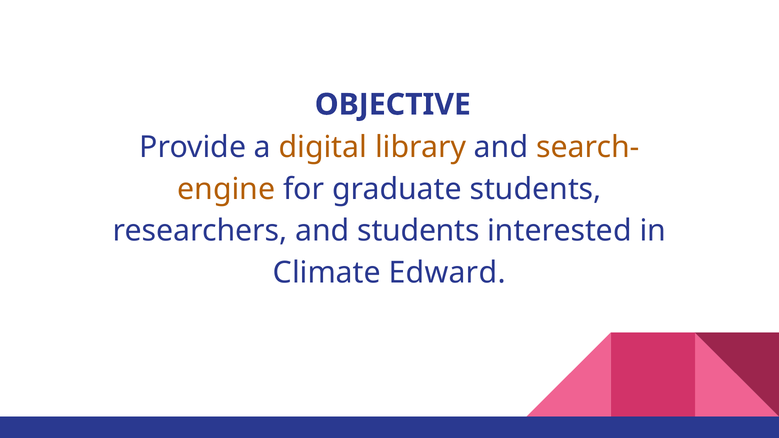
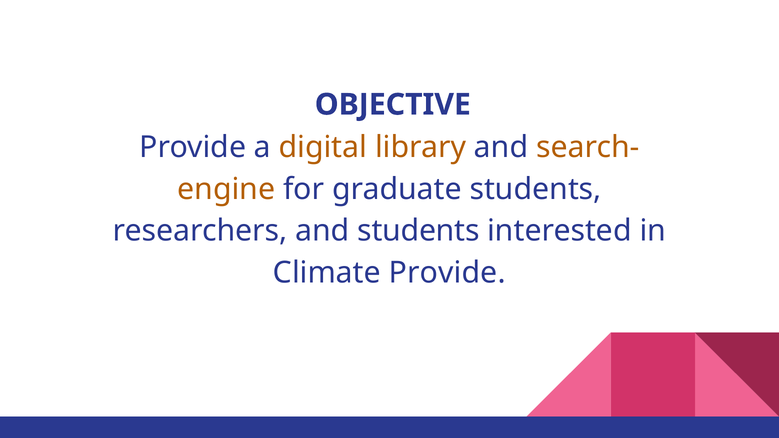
Climate Edward: Edward -> Provide (447, 273)
